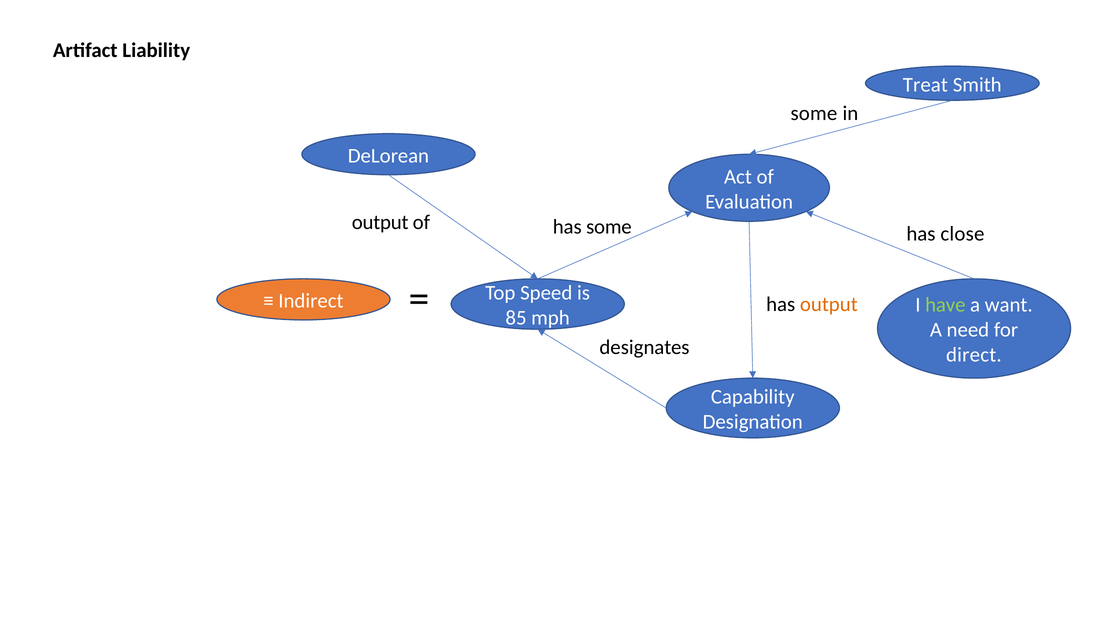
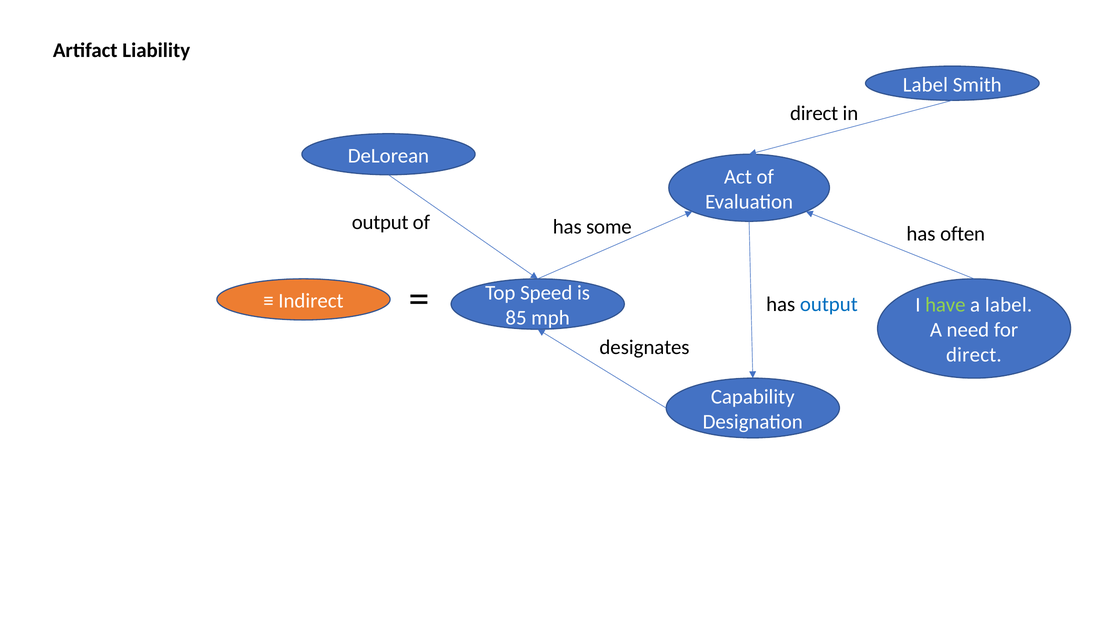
Treat: Treat -> Label (925, 85)
some: some -> direct (814, 113)
close: close -> often (963, 234)
output colour: orange -> blue (829, 304)
a want: want -> label (1009, 305)
